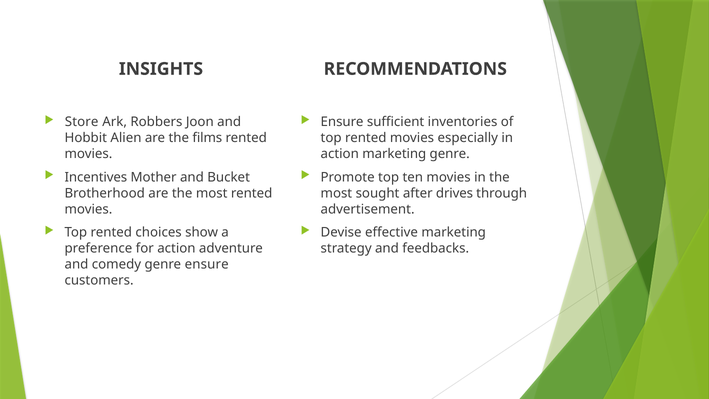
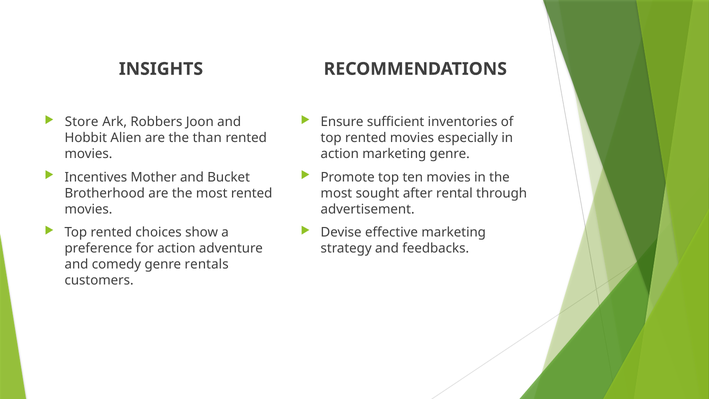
films: films -> than (207, 138)
drives: drives -> rental (454, 193)
genre ensure: ensure -> rentals (207, 264)
